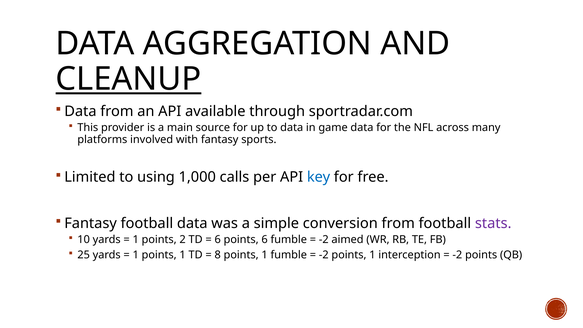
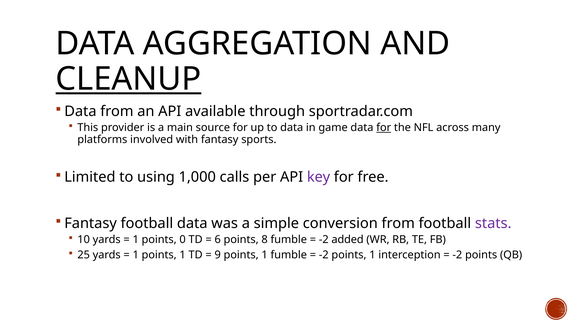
for underline: none -> present (384, 128)
key colour: blue -> purple (319, 177)
2: 2 -> 0 (183, 239)
points 6: 6 -> 8 (265, 239)
aimed: aimed -> added (348, 239)
8: 8 -> 9 (218, 255)
